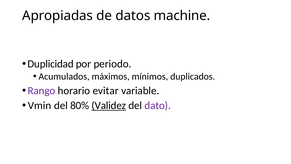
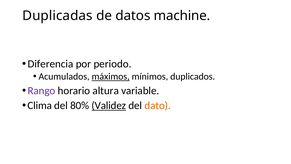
Apropiadas: Apropiadas -> Duplicadas (57, 16)
Duplicidad: Duplicidad -> Diferencia (50, 64)
máximos underline: none -> present (111, 76)
evitar: evitar -> altura (106, 91)
Vmin: Vmin -> Clima (40, 105)
dato colour: purple -> orange (158, 105)
